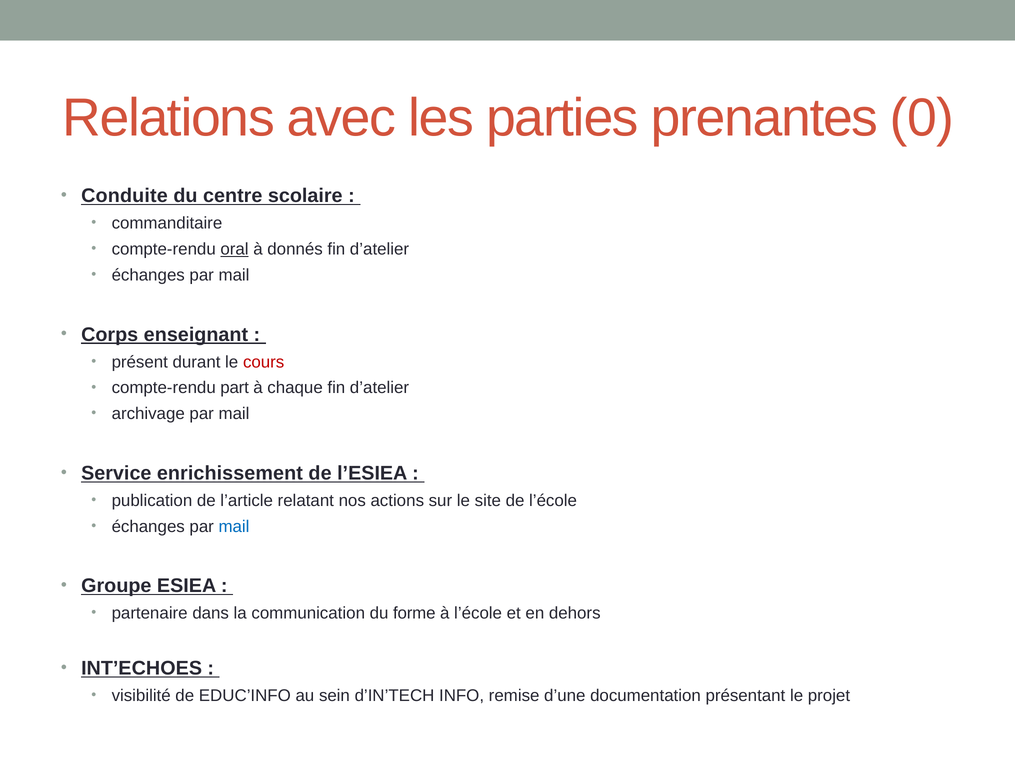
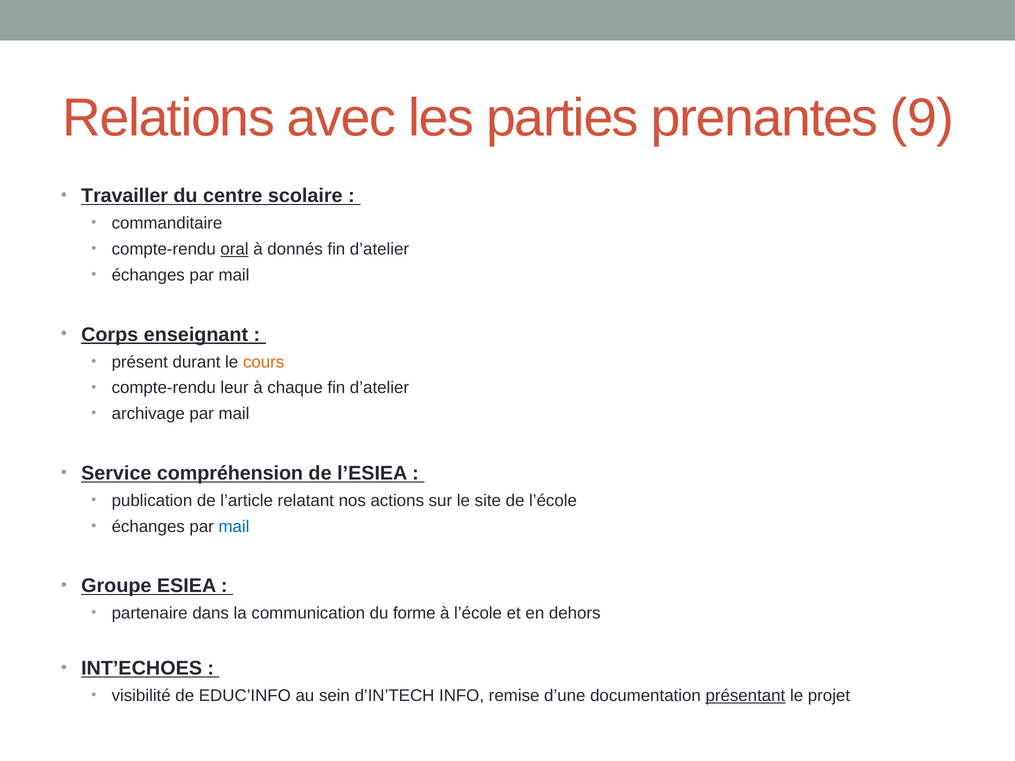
0: 0 -> 9 (922, 118)
Conduite: Conduite -> Travailler (125, 196)
cours colour: red -> orange (264, 362)
part: part -> leur (234, 388)
enrichissement: enrichissement -> compréhension (230, 473)
présentant underline: none -> present (745, 696)
